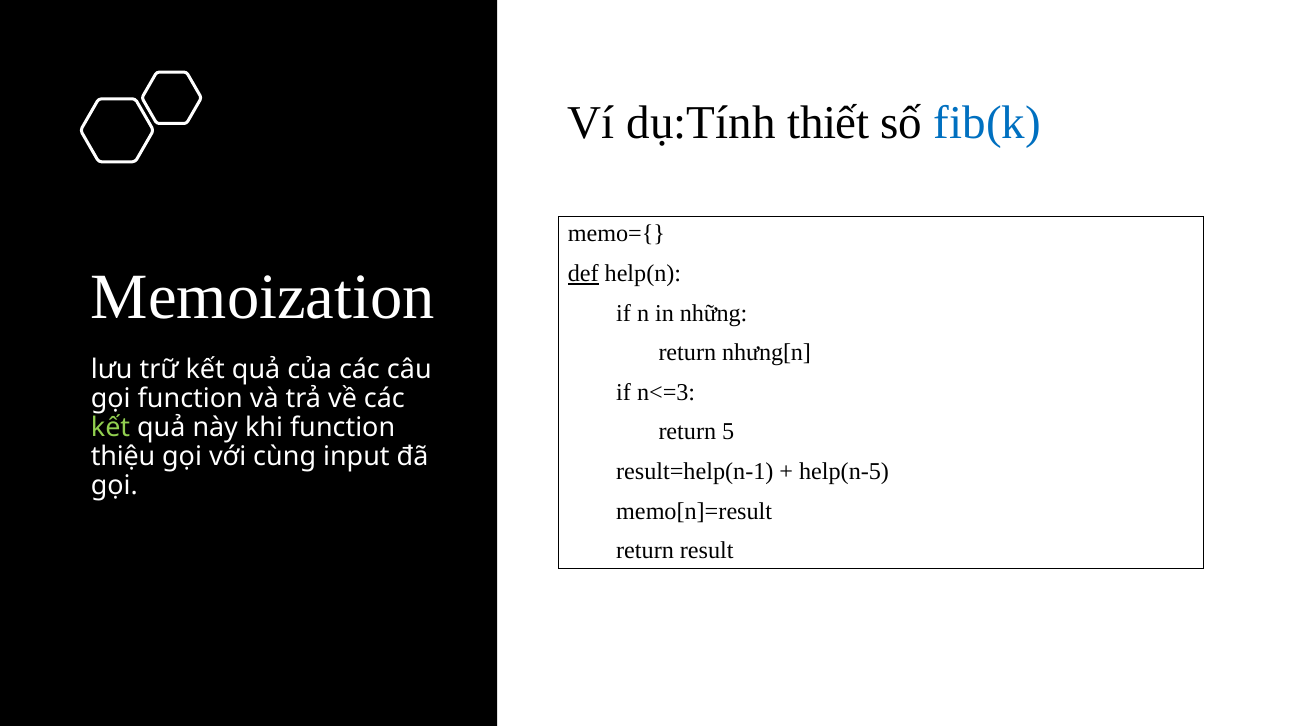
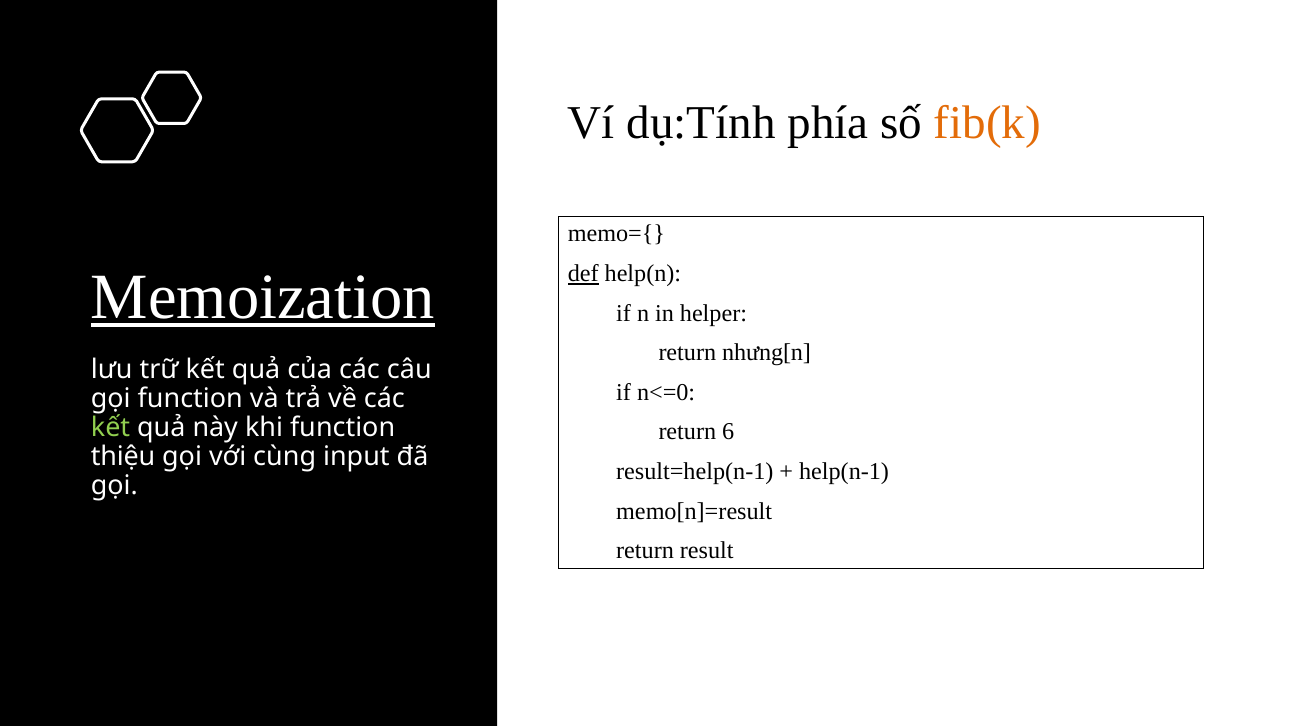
thiết: thiết -> phía (828, 123)
fib(k colour: blue -> orange (988, 123)
Memoization underline: none -> present (263, 298)
những: những -> helper (713, 313)
n<=3: n<=3 -> n<=0 (666, 392)
5: 5 -> 6 (728, 432)
help(n-5: help(n-5 -> help(n-1 (844, 472)
